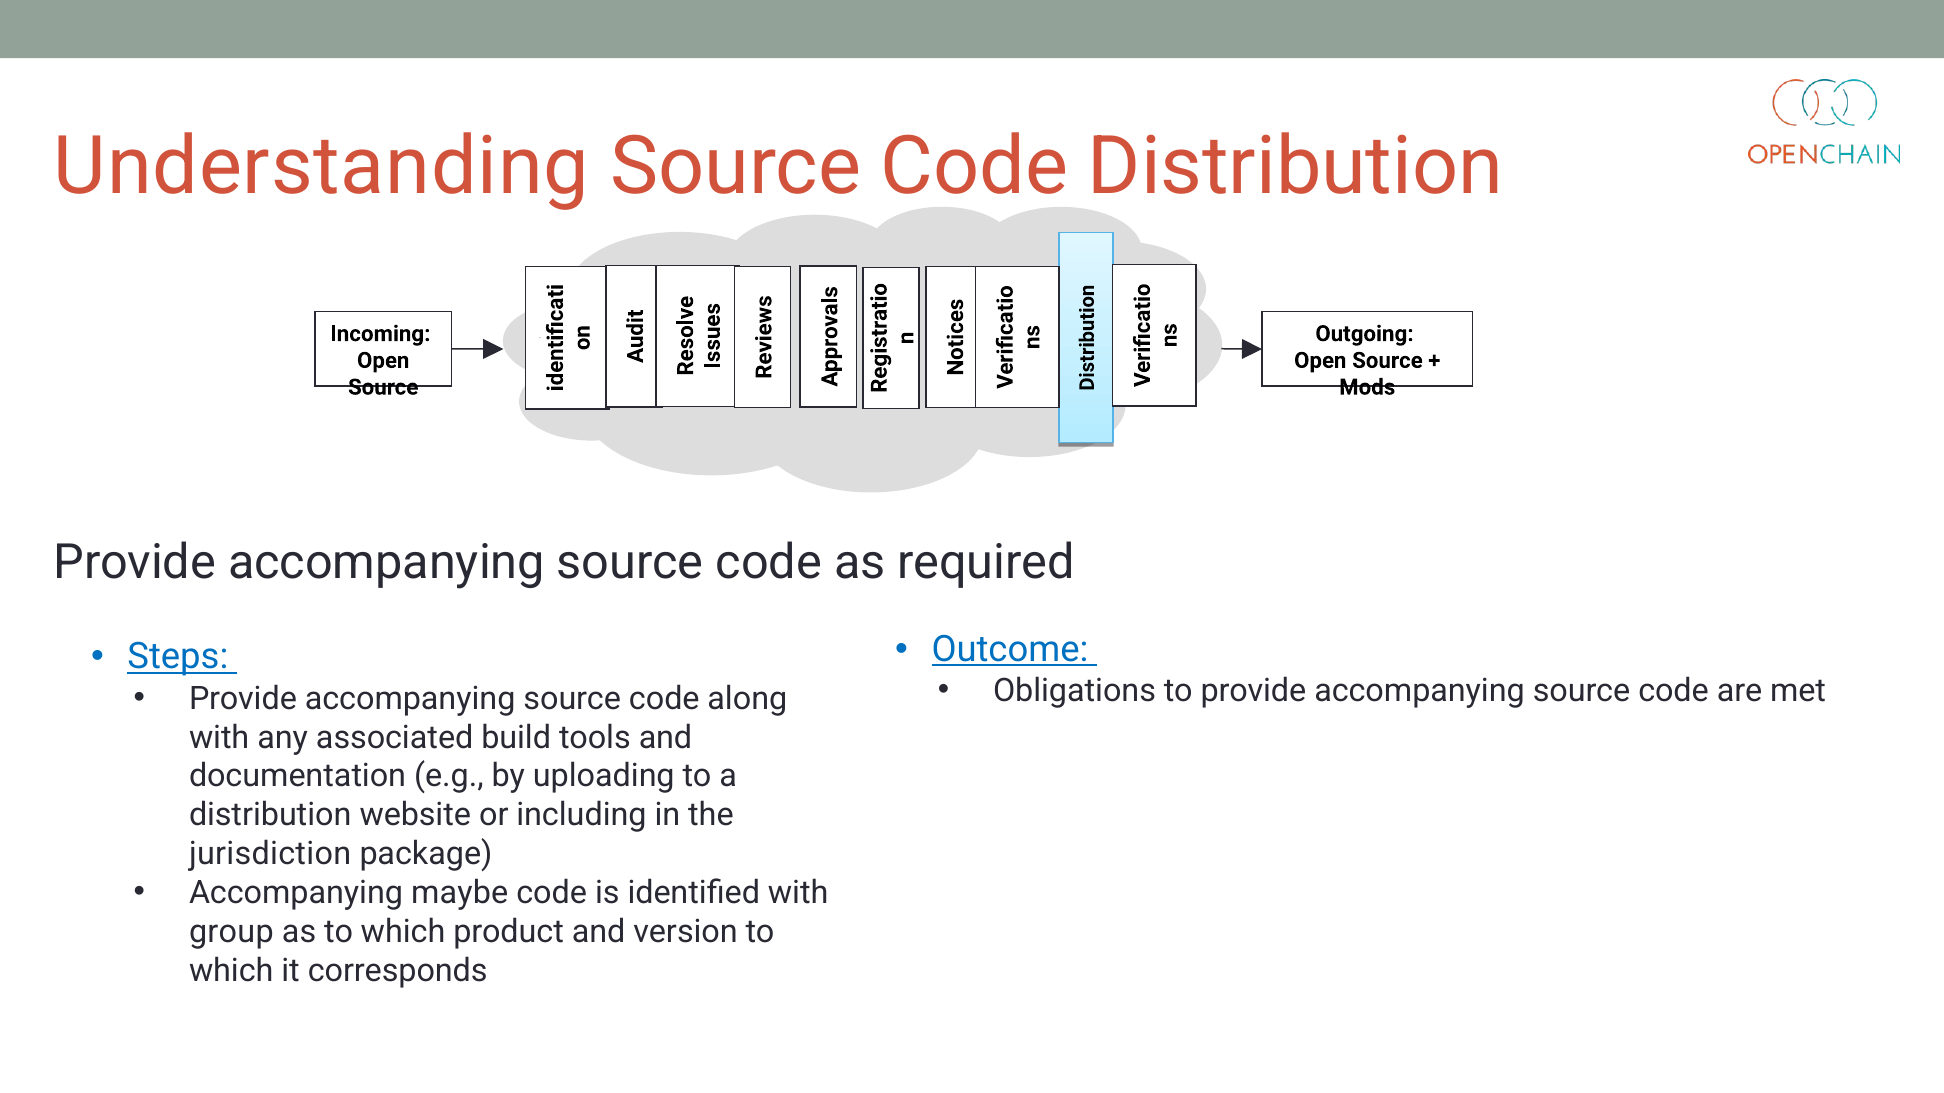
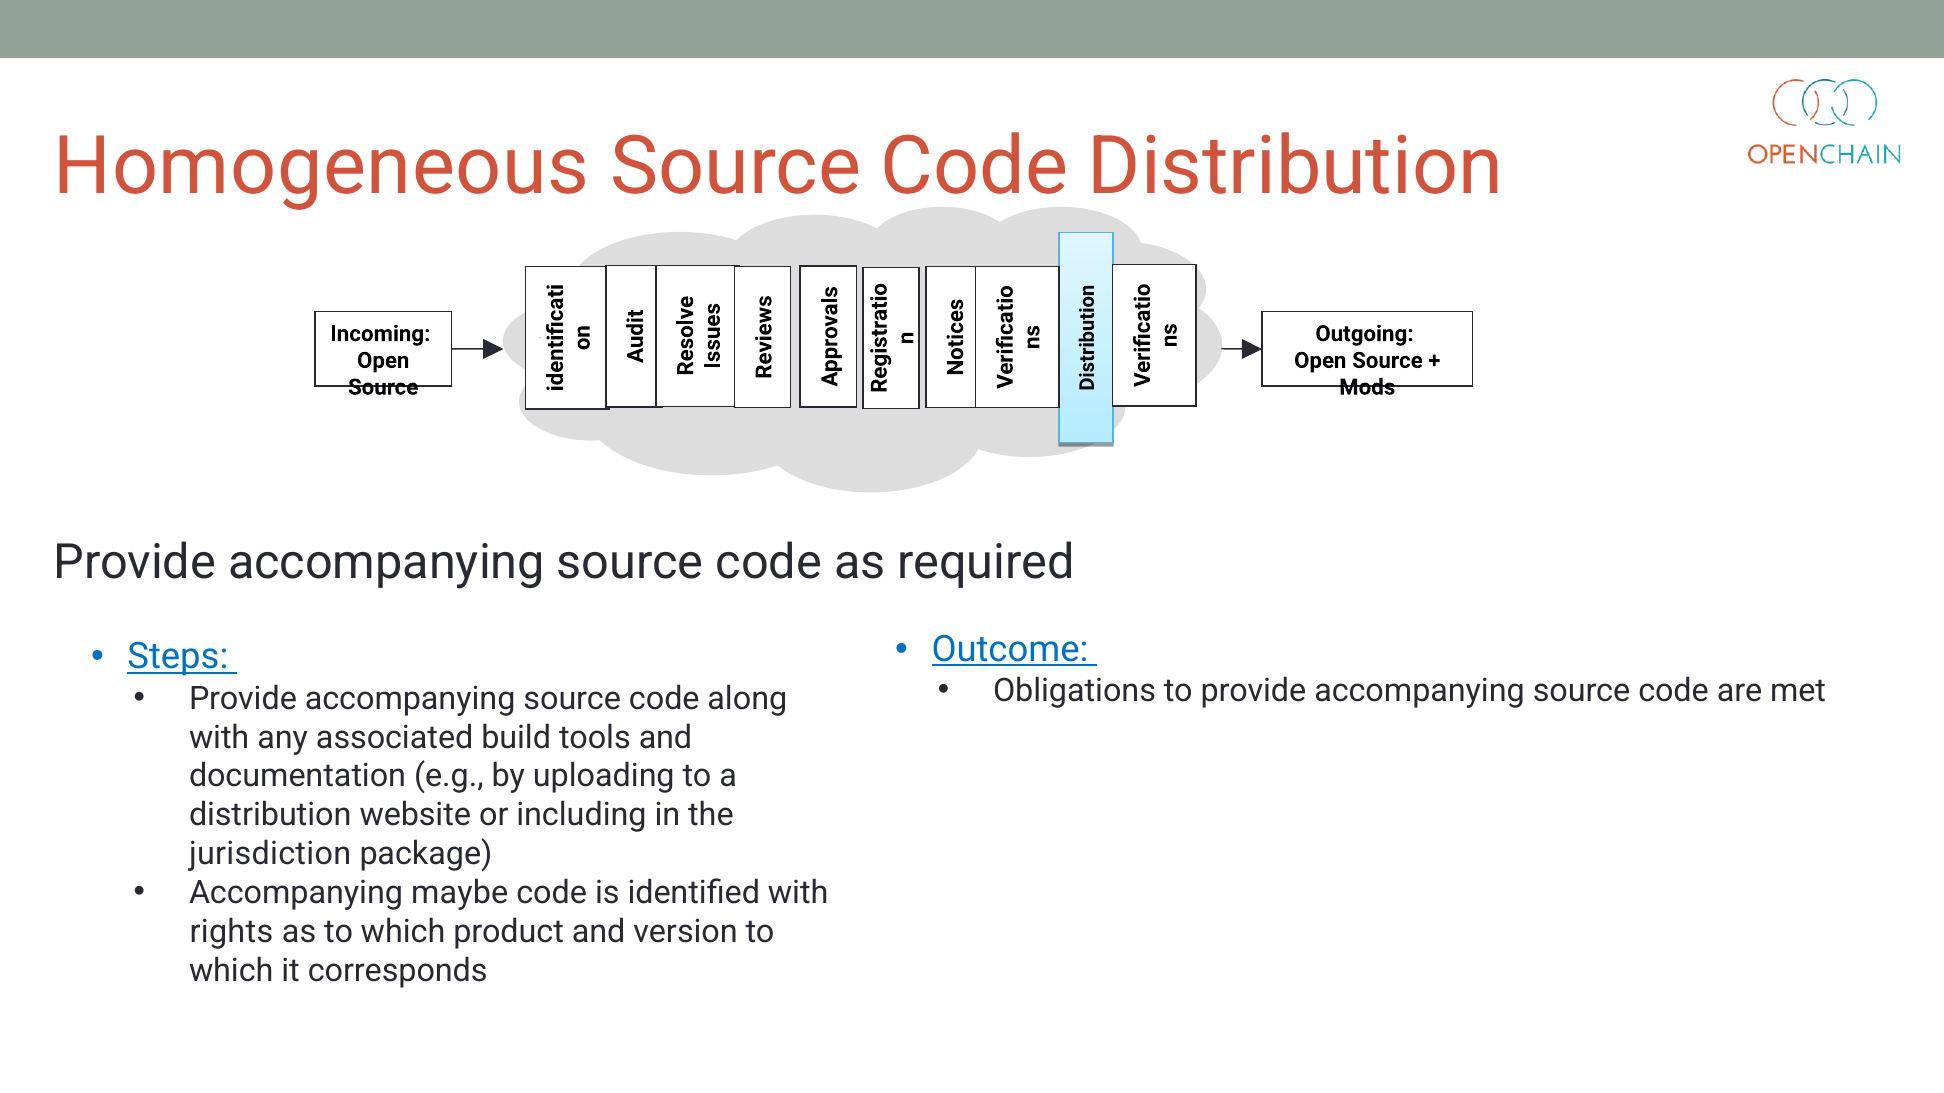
Understanding: Understanding -> Homogeneous (322, 167)
group: group -> rights (231, 932)
